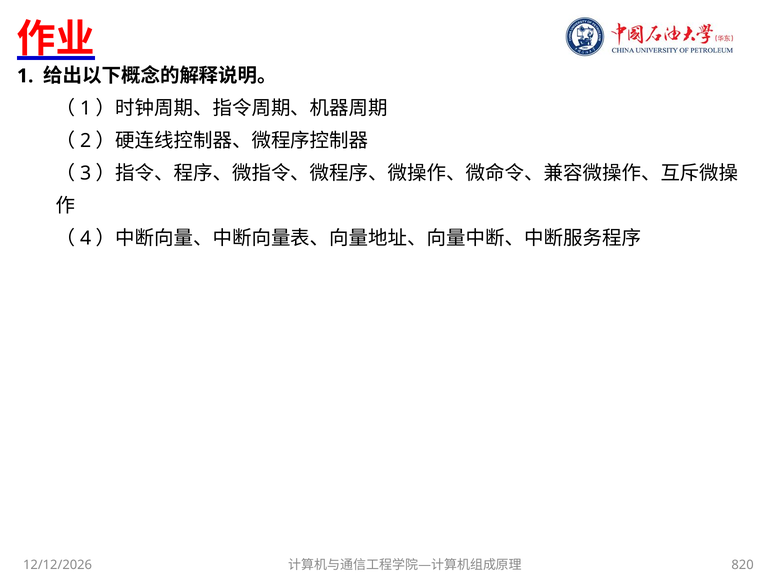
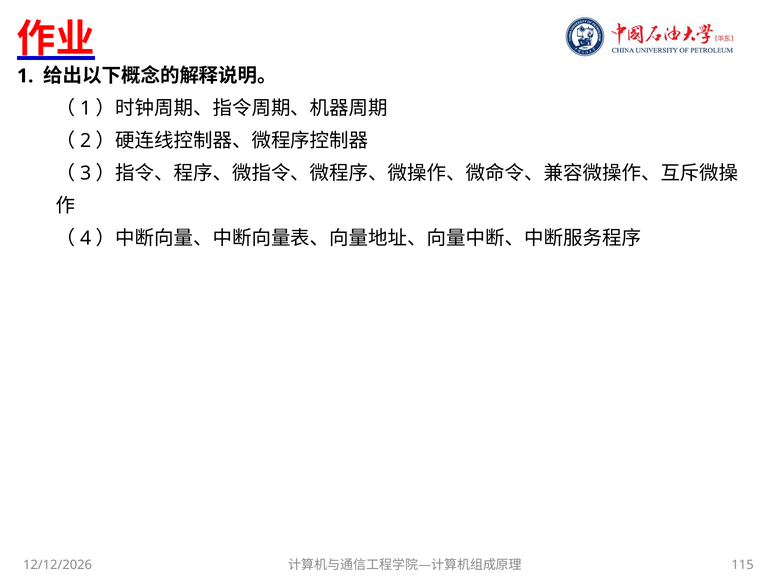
820: 820 -> 115 (743, 565)
